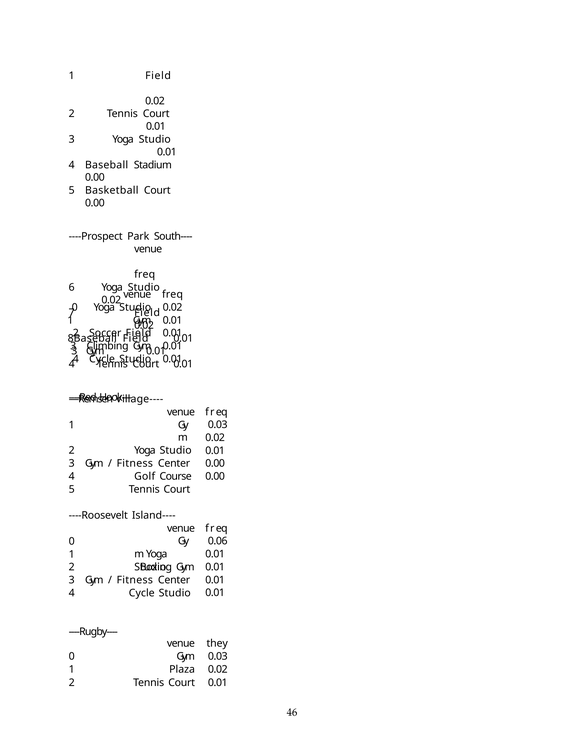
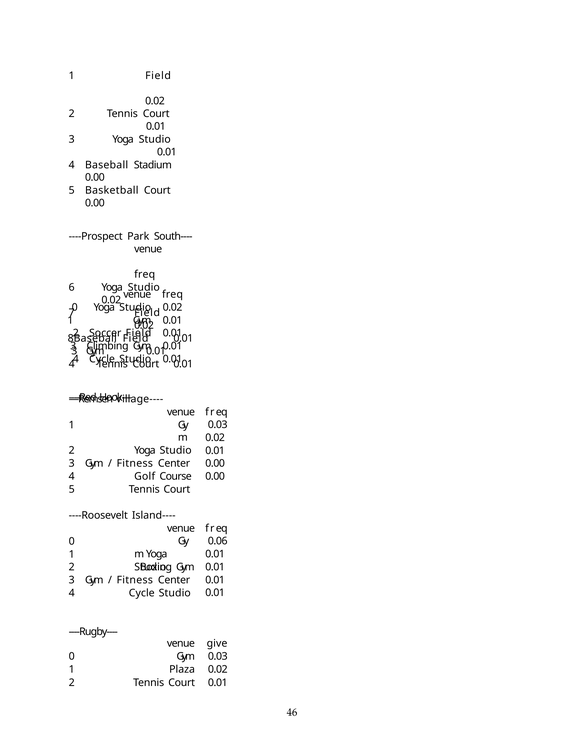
they: they -> give (217, 643)
